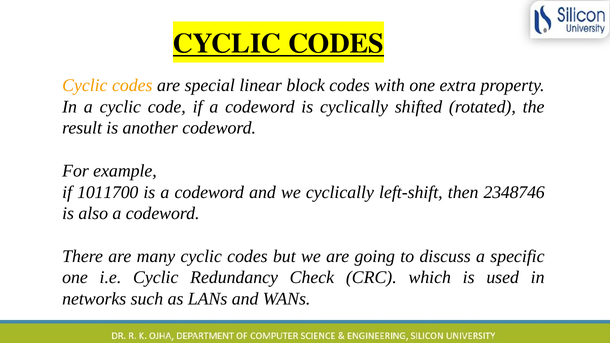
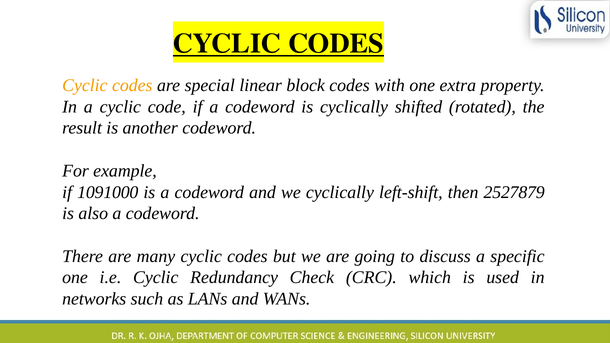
1011700: 1011700 -> 1091000 (108, 192)
2348746: 2348746 -> 2527879 (514, 192)
